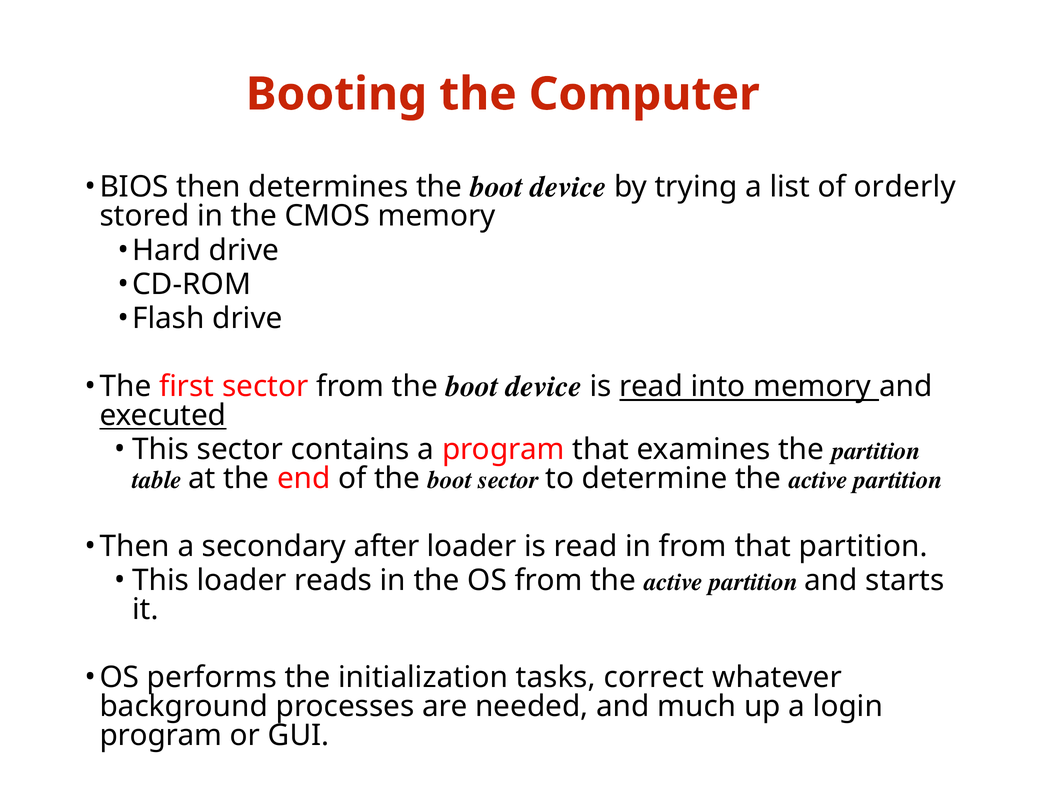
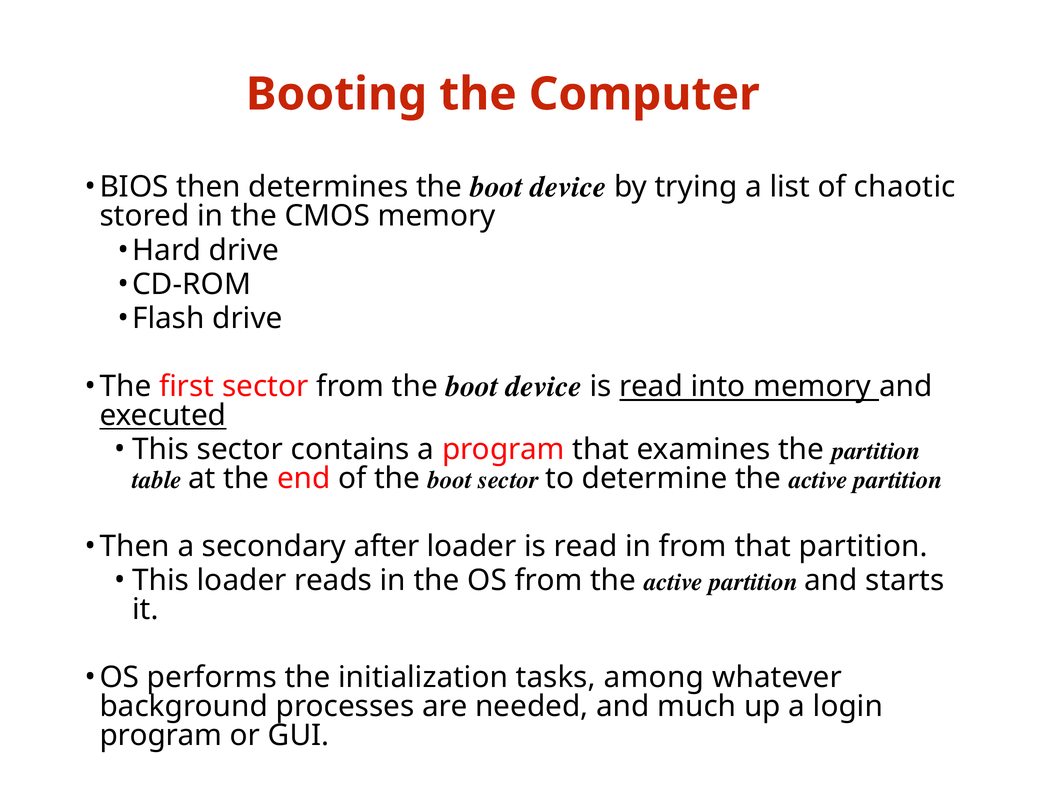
orderly: orderly -> chaotic (905, 187)
correct: correct -> among (654, 677)
